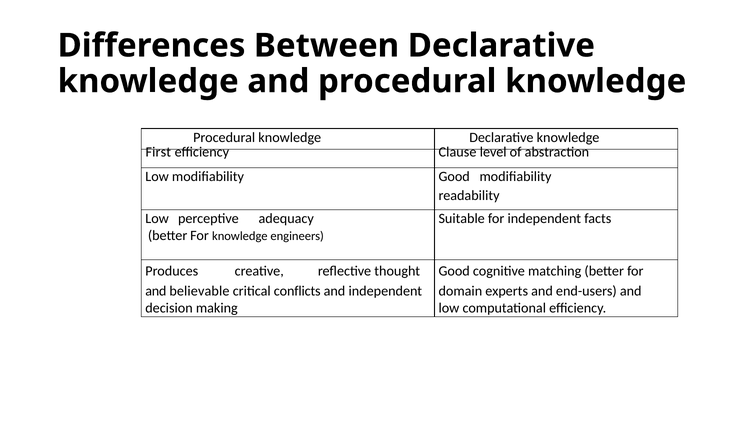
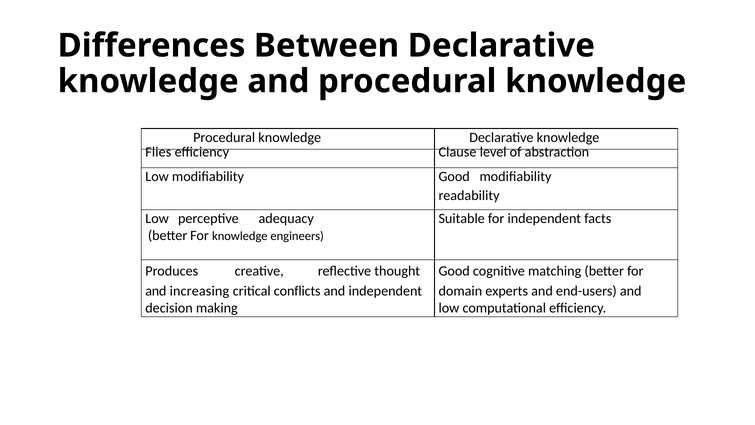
First: First -> Flies (158, 152)
believable: believable -> increasing (199, 291)
